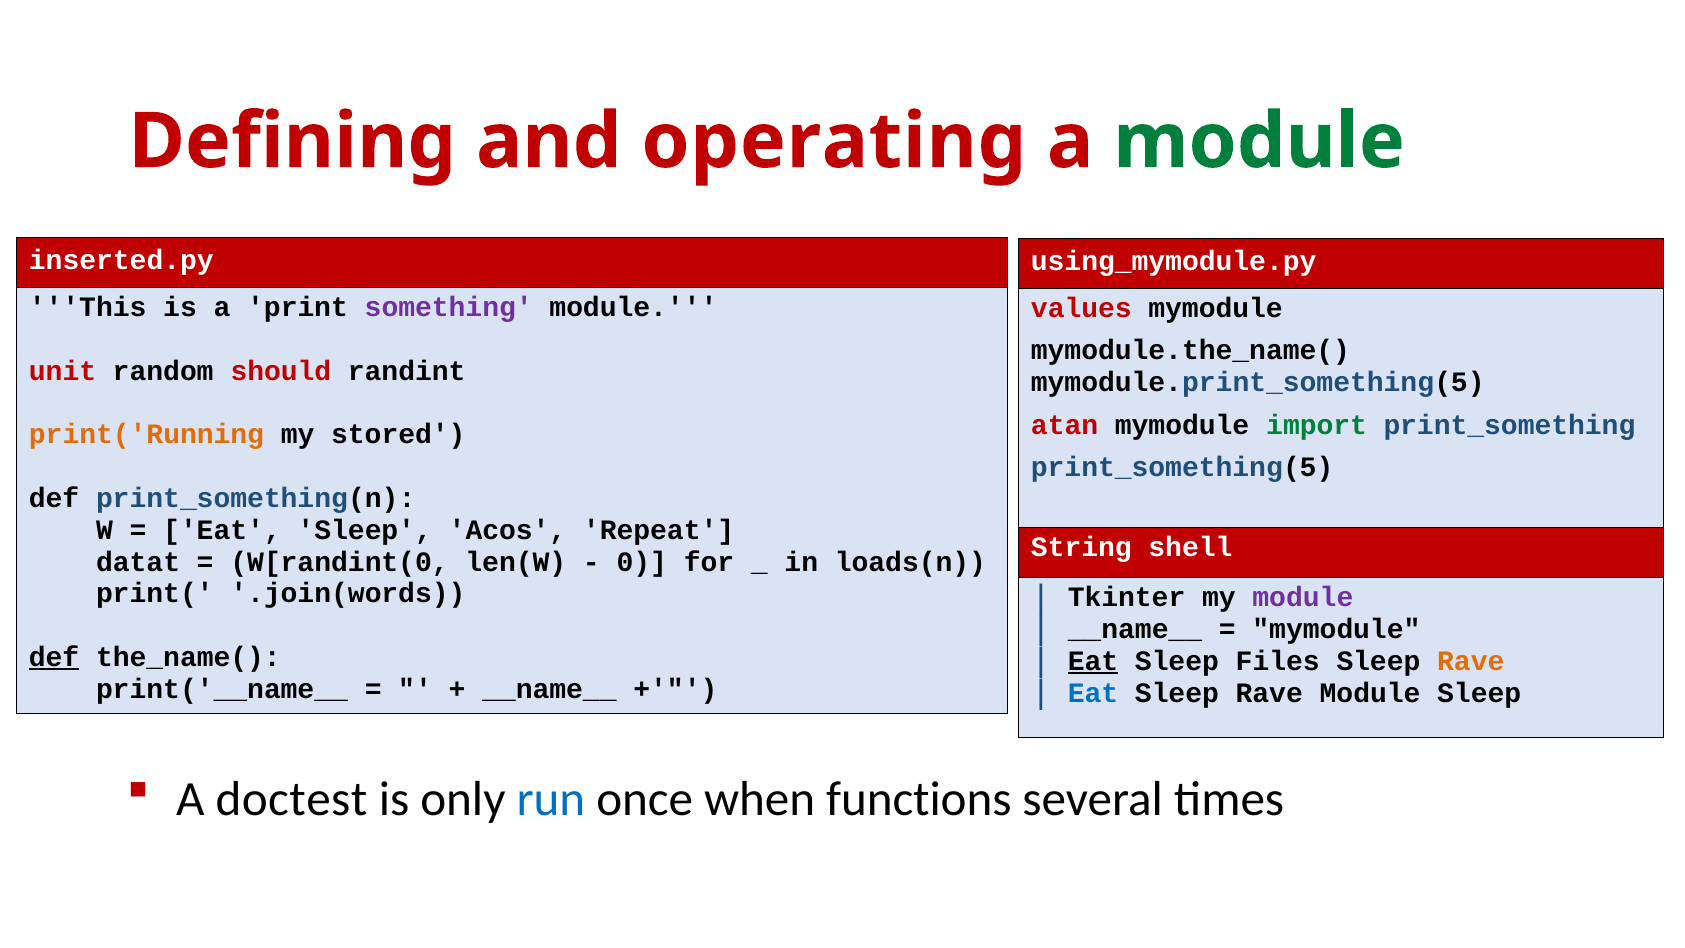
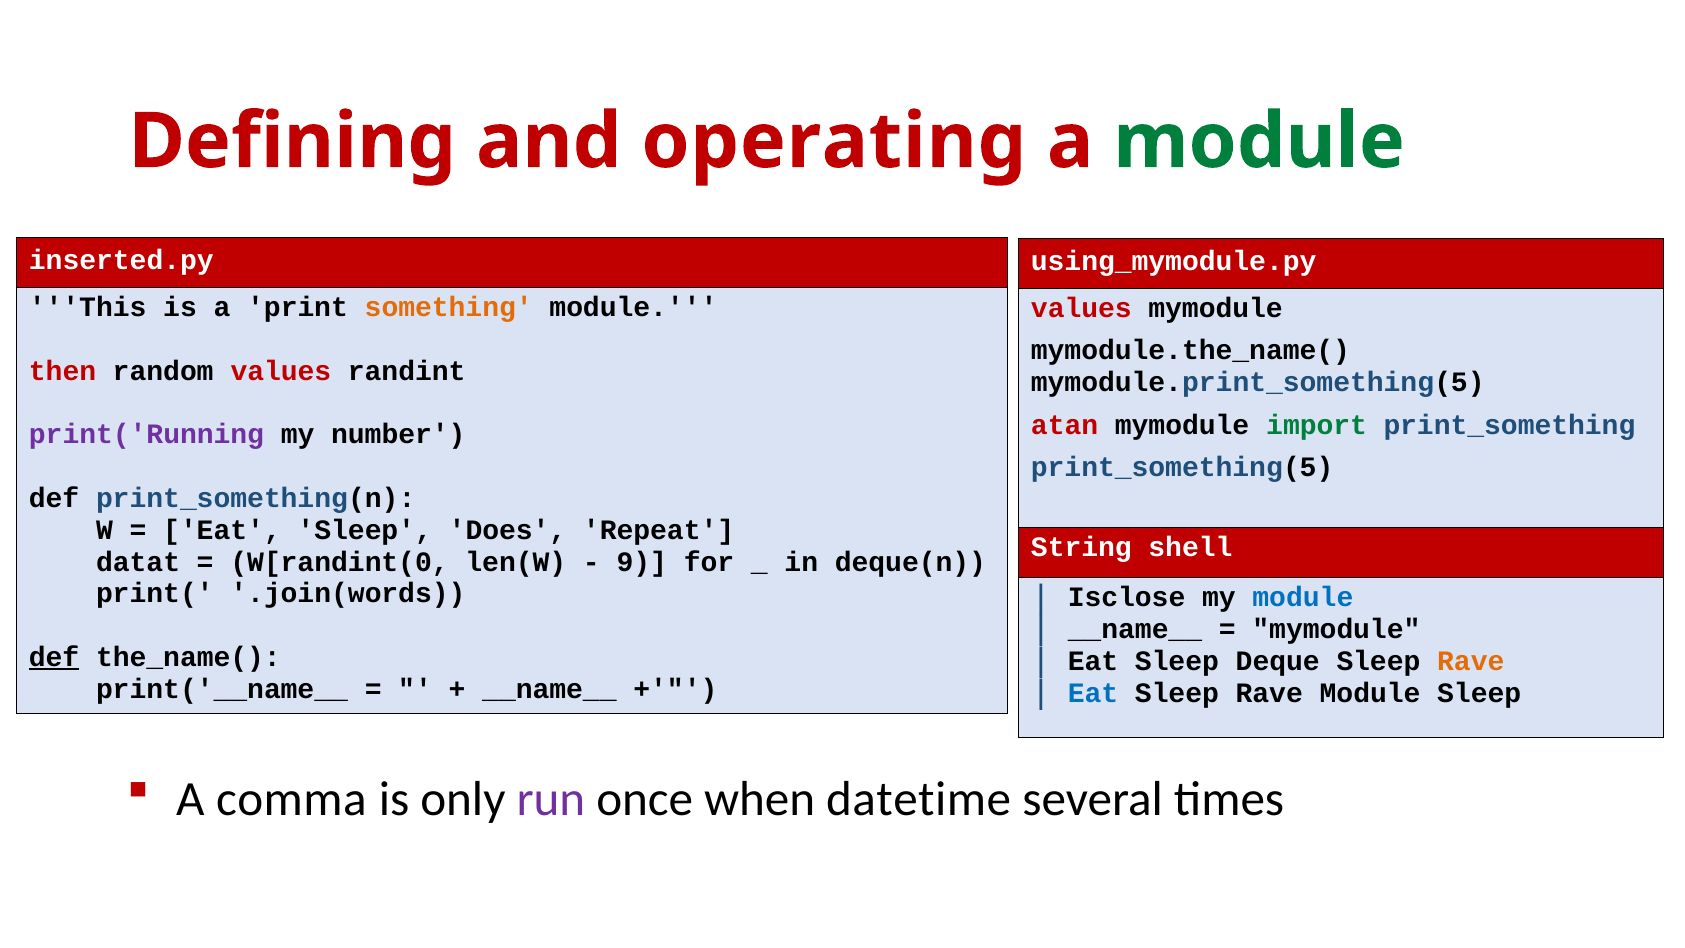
something colour: purple -> orange (449, 307)
unit: unit -> then (63, 371)
random should: should -> values (281, 371)
print('Running colour: orange -> purple (146, 435)
stored: stored -> number (398, 435)
Acos: Acos -> Does (507, 530)
0: 0 -> 9 (642, 562)
loads(n: loads(n -> deque(n (910, 562)
Tkinter: Tkinter -> Isclose (1127, 597)
module colour: purple -> blue (1303, 597)
Eat underline: present -> none (1093, 661)
Files: Files -> Deque (1278, 661)
doctest: doctest -> comma (291, 799)
run colour: blue -> purple (551, 799)
functions: functions -> datetime (919, 799)
